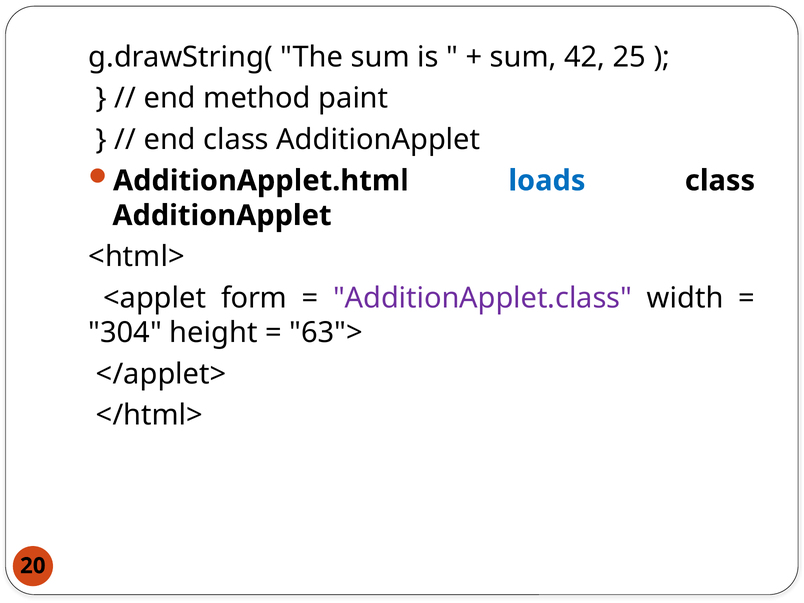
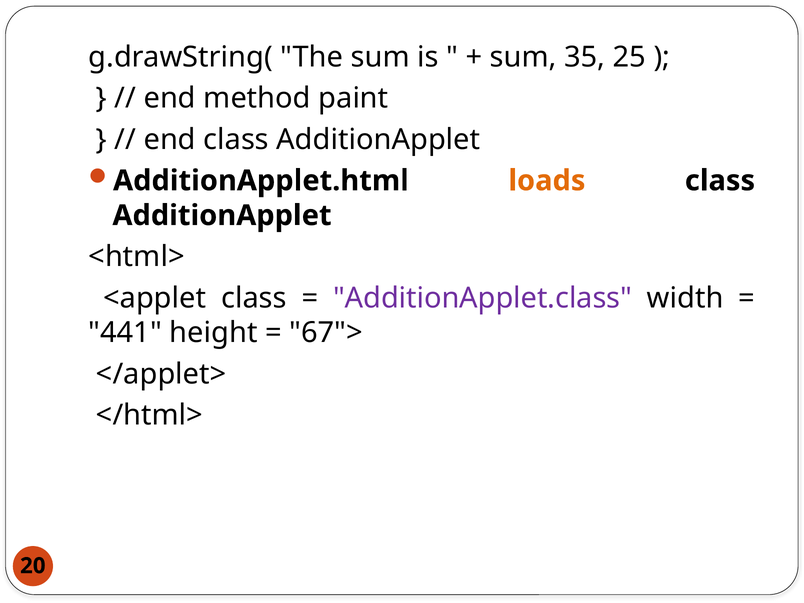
42: 42 -> 35 (585, 57)
loads colour: blue -> orange (547, 181)
<applet form: form -> class (254, 298)
304: 304 -> 441 (125, 333)
63">: 63"> -> 67"> (326, 333)
